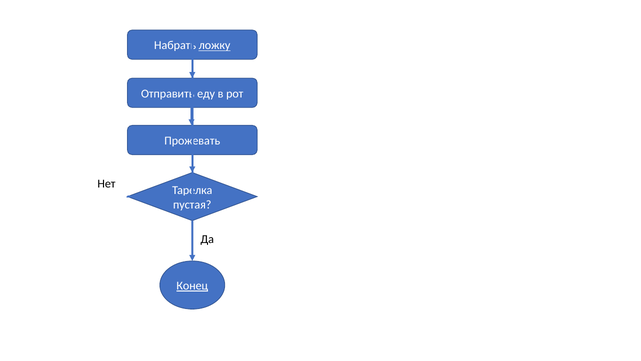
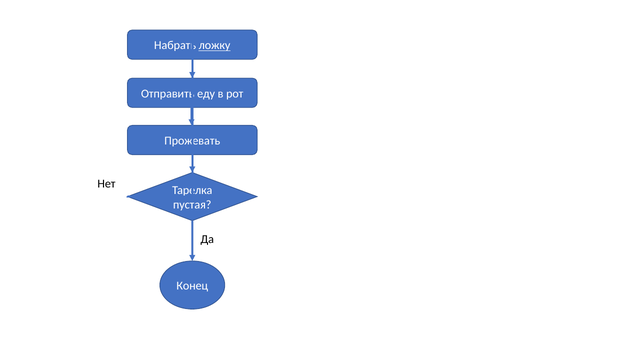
Конец underline: present -> none (192, 286)
